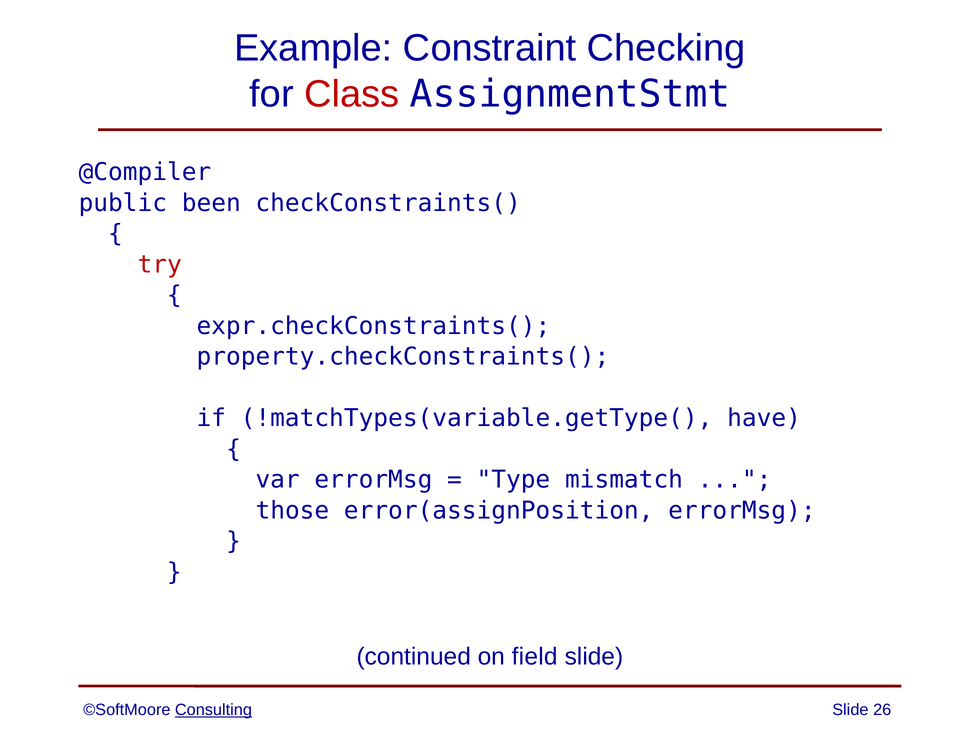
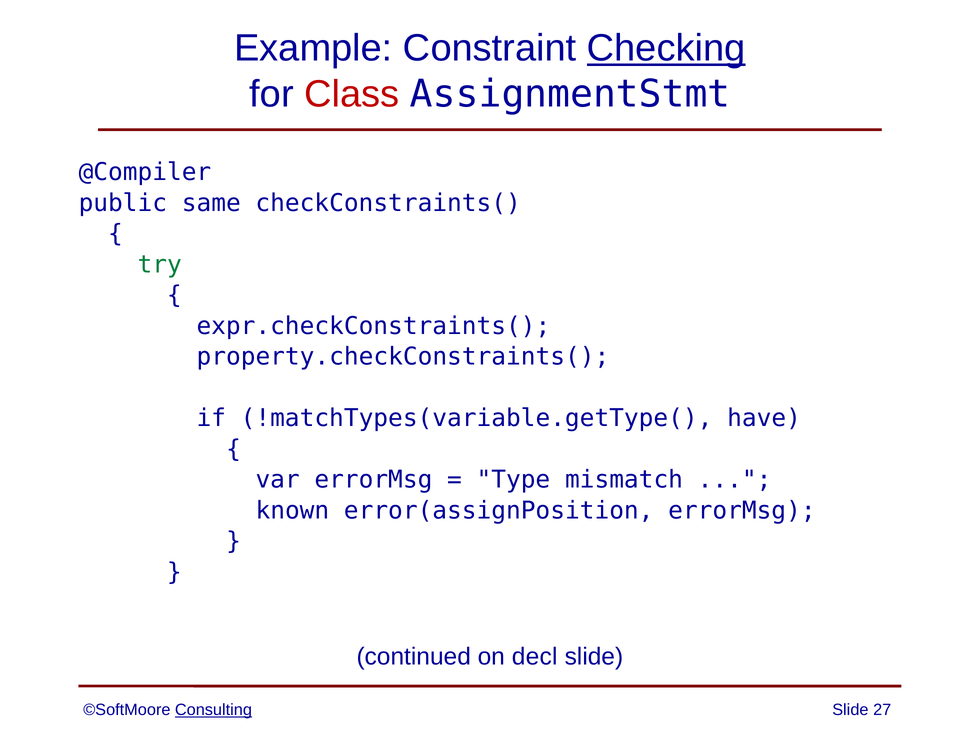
Checking underline: none -> present (666, 48)
been: been -> same (211, 203)
try colour: red -> green (160, 265)
those: those -> known (292, 511)
field: field -> decl (535, 657)
26: 26 -> 27 (882, 710)
